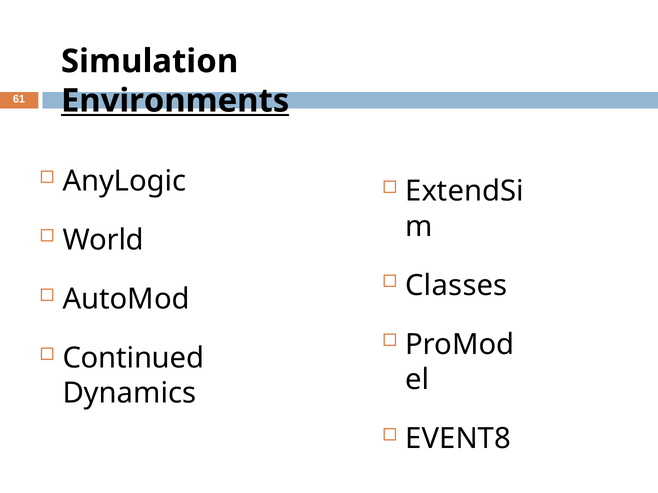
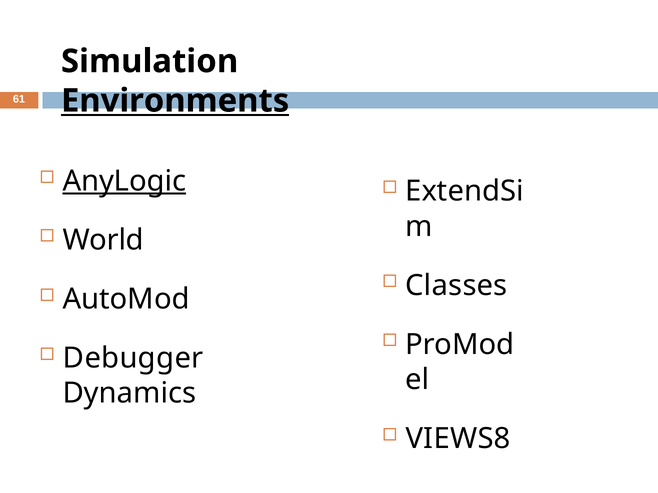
AnyLogic underline: none -> present (124, 181)
Continued: Continued -> Debugger (133, 358)
EVENT8: EVENT8 -> VIEWS8 (458, 439)
